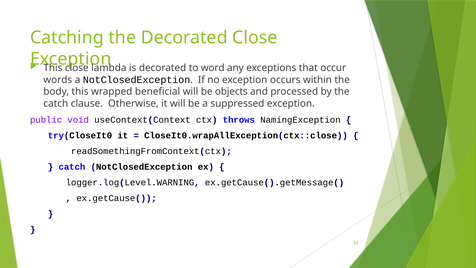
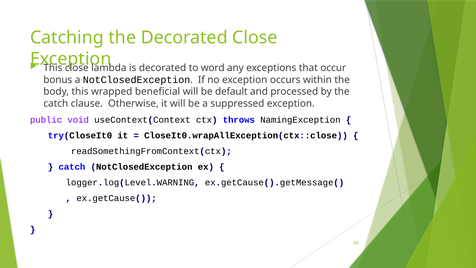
words: words -> bonus (58, 80)
objects: objects -> default (231, 92)
